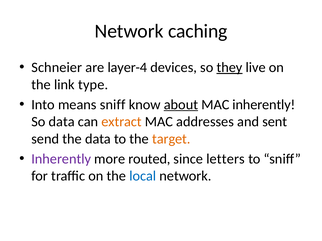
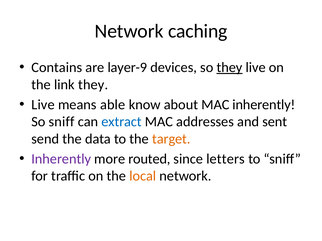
Schneier: Schneier -> Contains (57, 68)
layer-4: layer-4 -> layer-9 (127, 68)
link type: type -> they (93, 85)
Into: Into -> Live (43, 105)
means sniff: sniff -> able (113, 105)
about underline: present -> none (181, 105)
So data: data -> sniff (62, 122)
extract colour: orange -> blue (122, 122)
local colour: blue -> orange (143, 176)
